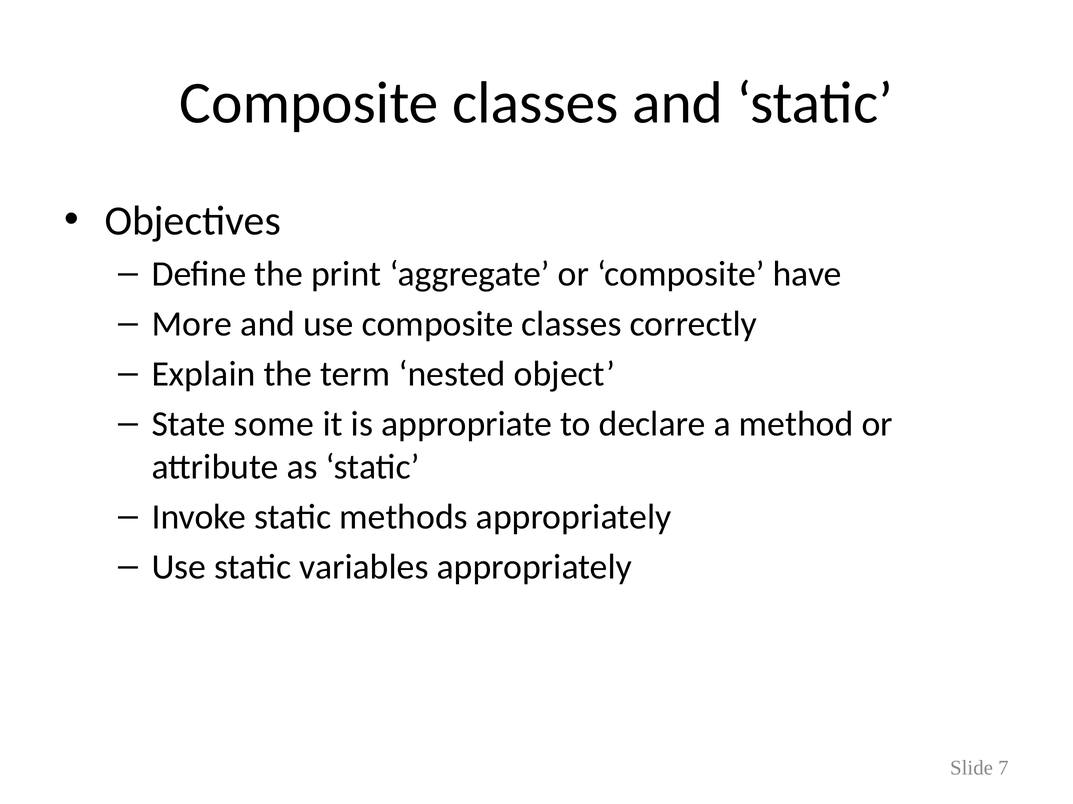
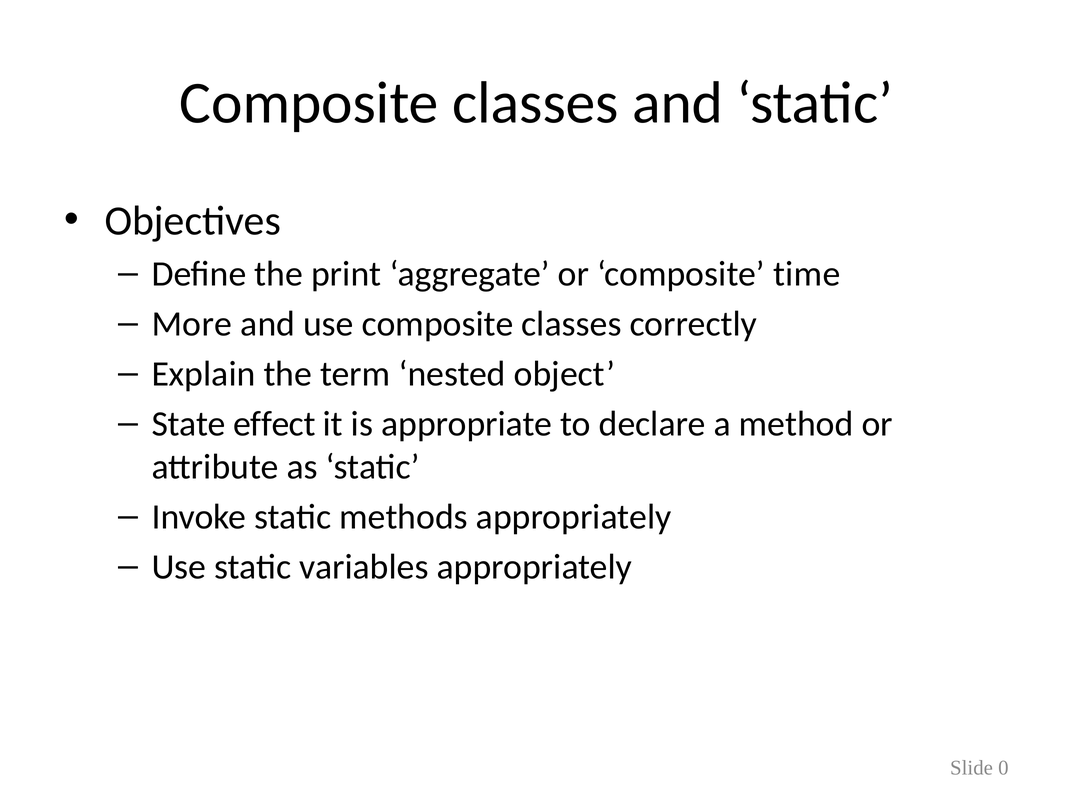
have: have -> time (807, 274)
some: some -> effect (274, 425)
7: 7 -> 0 (1003, 769)
